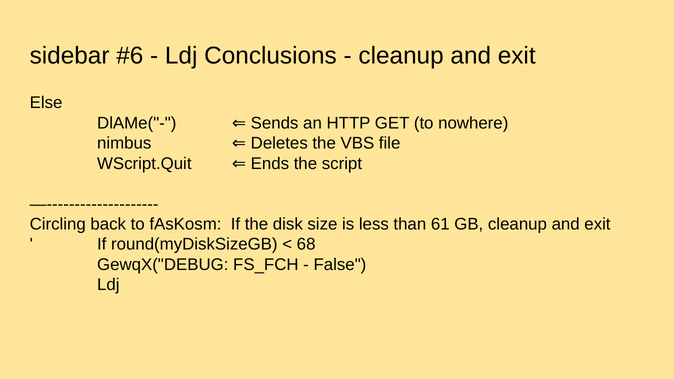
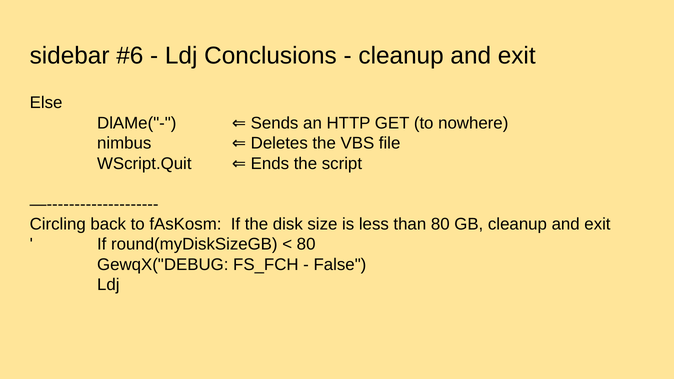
than 61: 61 -> 80 (440, 224)
68: 68 -> 80 (306, 245)
